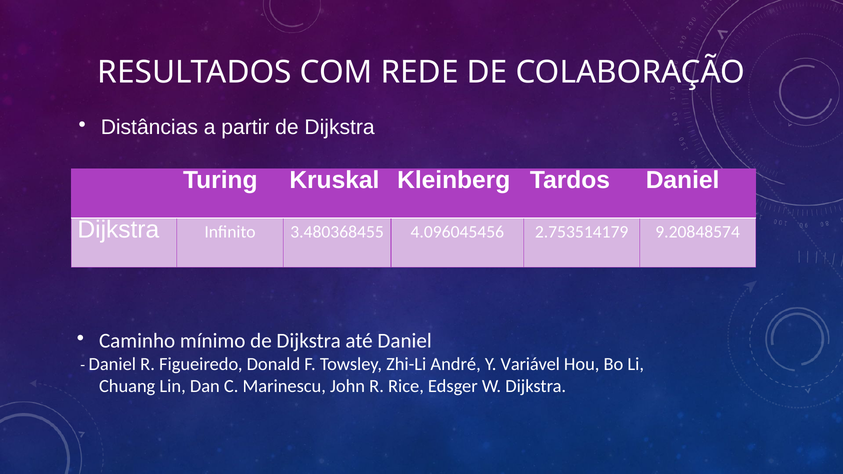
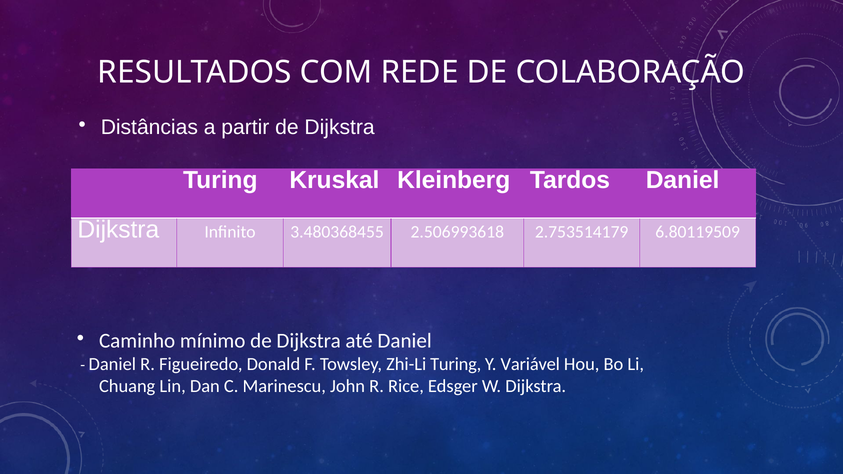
4.096045456: 4.096045456 -> 2.506993618 (457, 232)
9.20848574: 9.20848574 -> 6.80119509 (698, 232)
Zhi-Li André: André -> Turing (456, 364)
